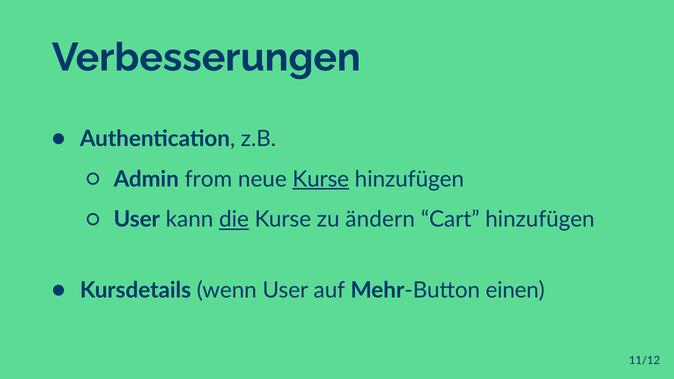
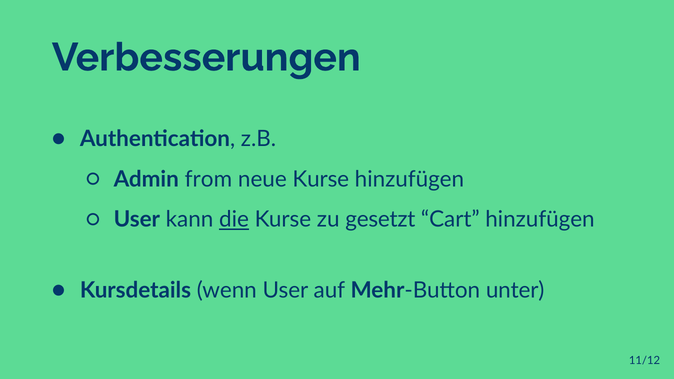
Kurse underline: present -> none (321, 179)
ändern: ändern -> gesetzt (380, 220)
einen: einen -> unter (515, 290)
